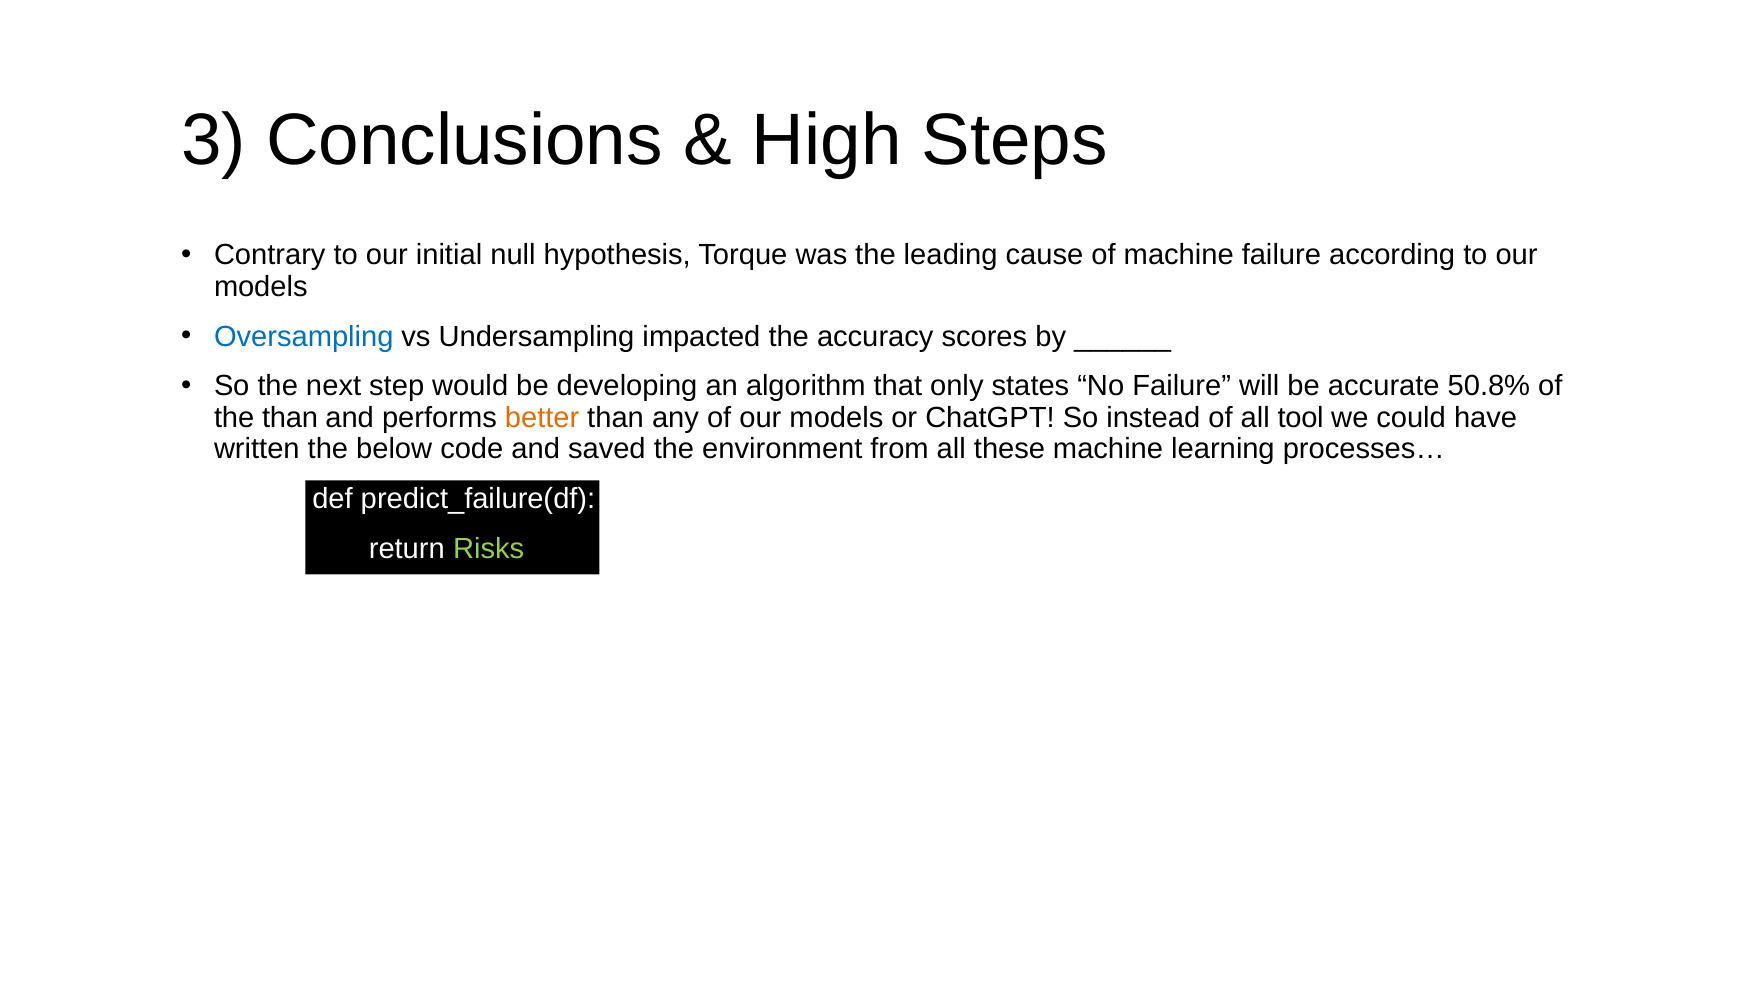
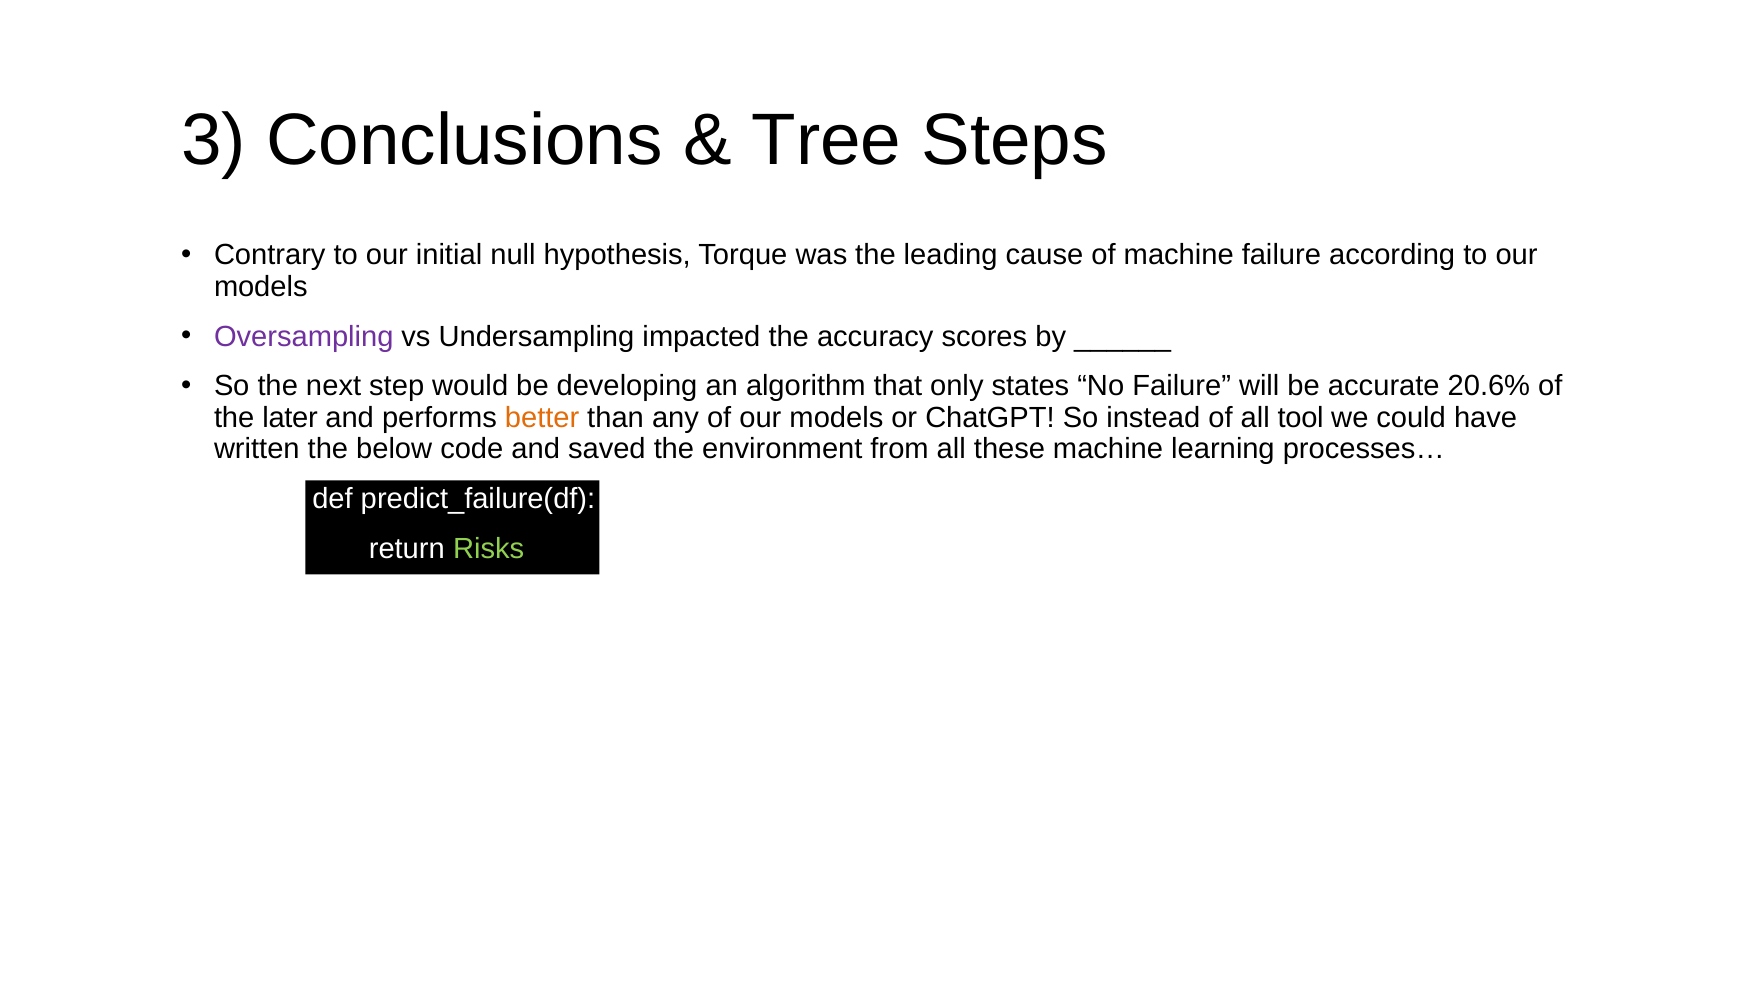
High: High -> Tree (827, 141)
Oversampling colour: blue -> purple (304, 336)
50.8%: 50.8% -> 20.6% (1489, 386)
the than: than -> later (290, 418)
